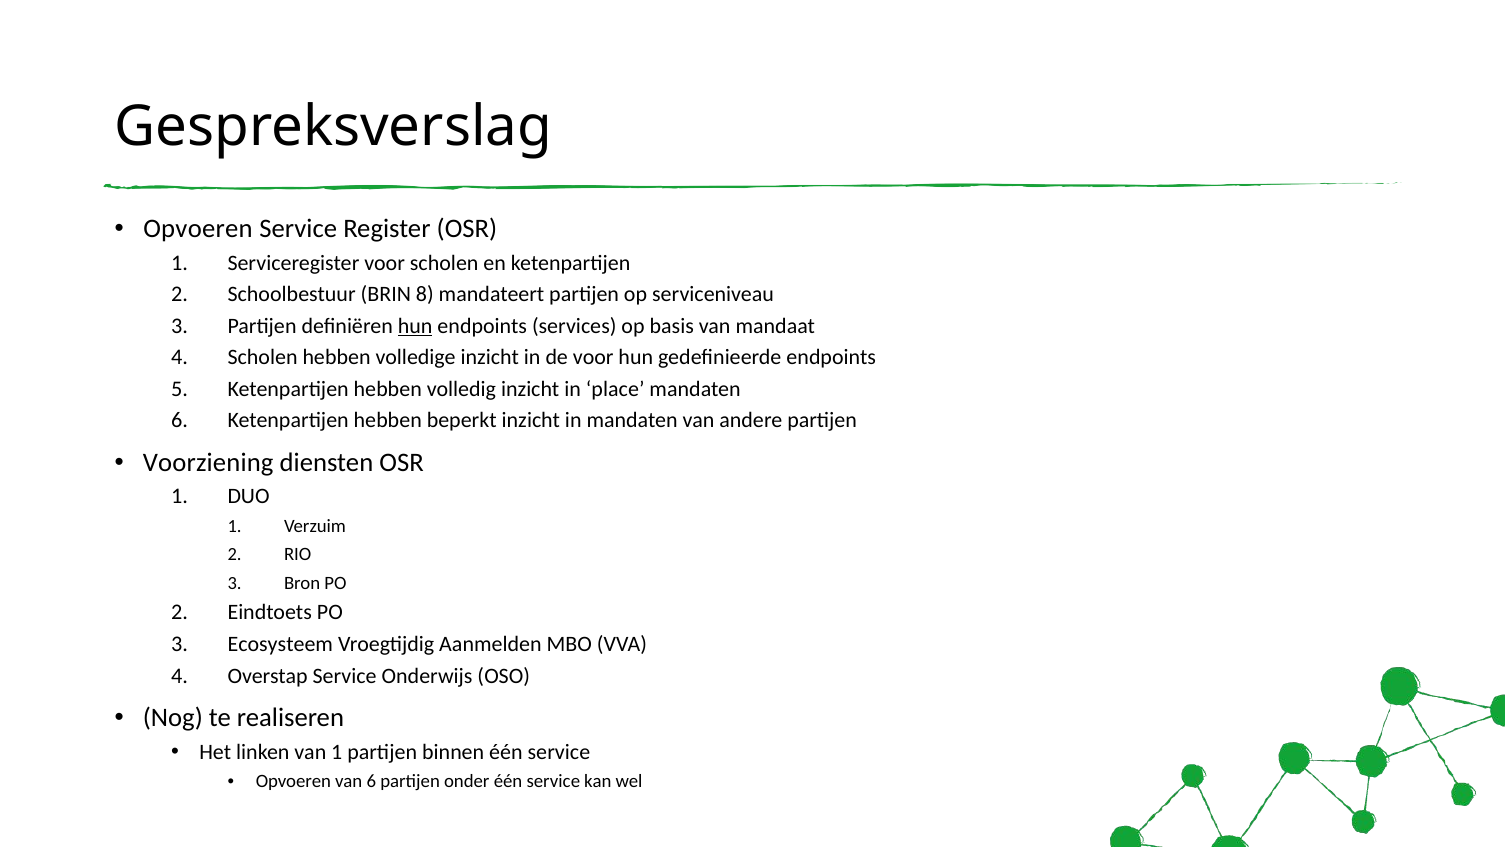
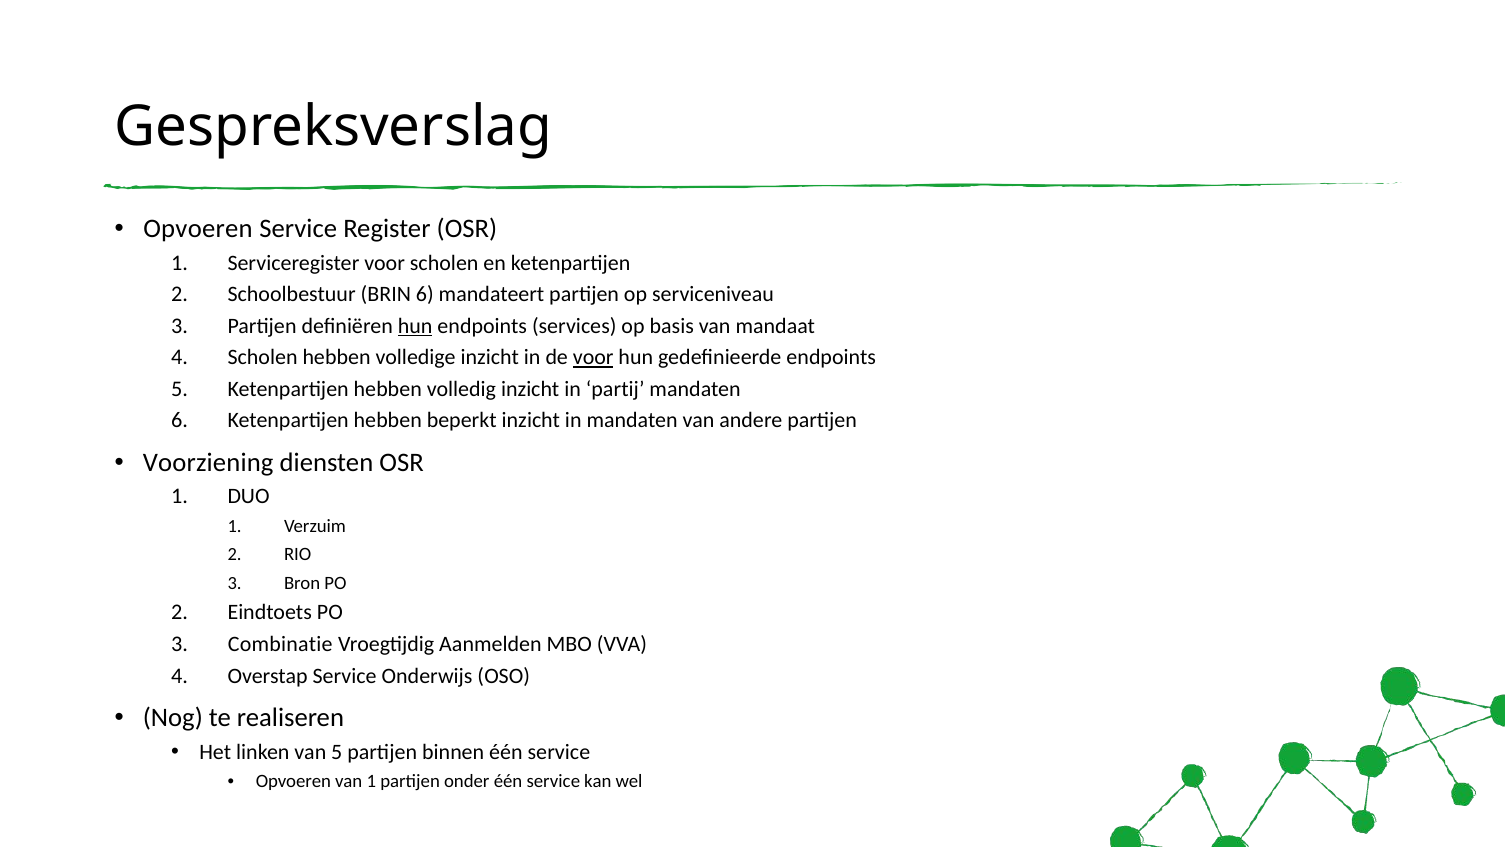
BRIN 8: 8 -> 6 (425, 294)
voor underline: none -> present (593, 357)
place: place -> partij (615, 389)
Ecosysteem: Ecosysteem -> Combinatie (280, 644)
van 1: 1 -> 5 (337, 751)
van 6: 6 -> 1 (371, 781)
